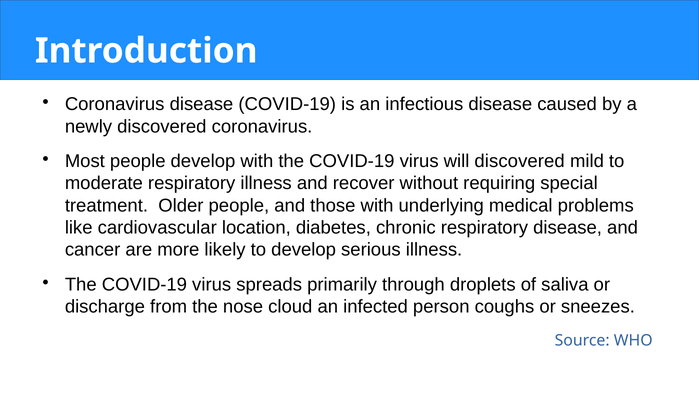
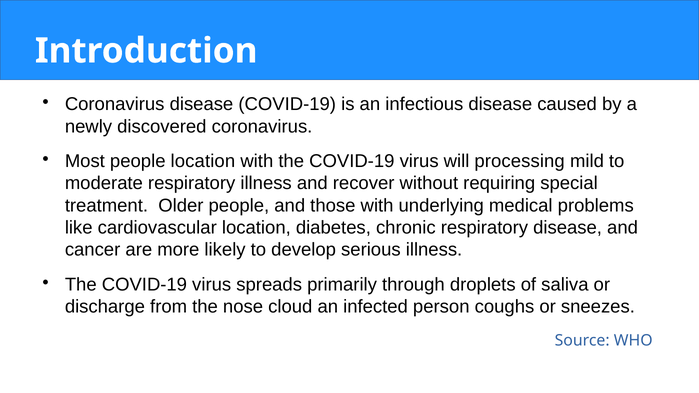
people develop: develop -> location (203, 161)
will discovered: discovered -> processing (520, 161)
